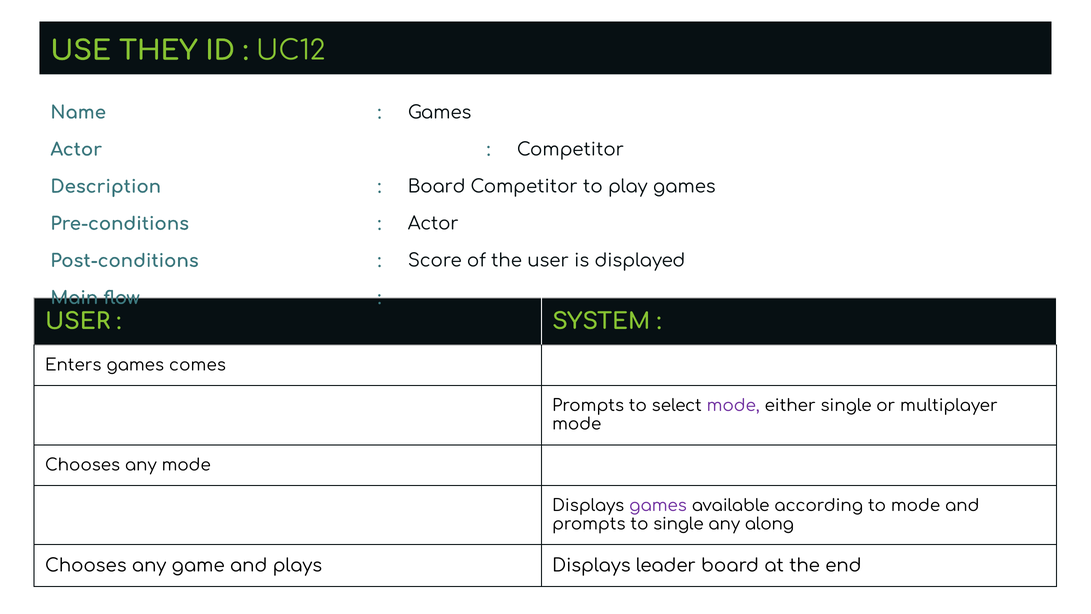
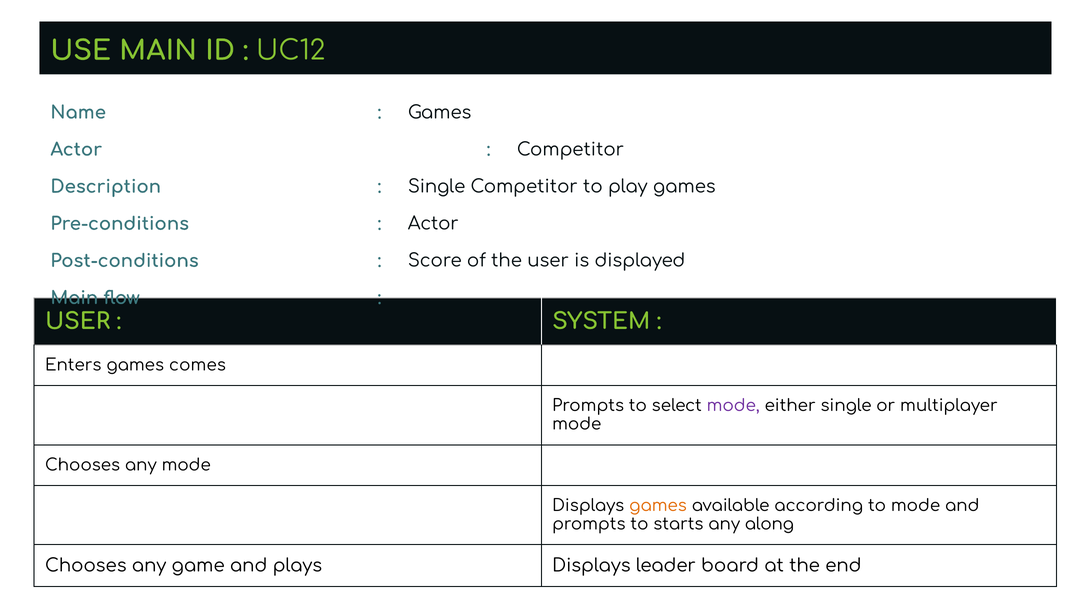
USE THEY: THEY -> MAIN (158, 51)
Board: Board -> Single (437, 187)
games colour: purple -> orange (658, 505)
to single: single -> starts (678, 524)
